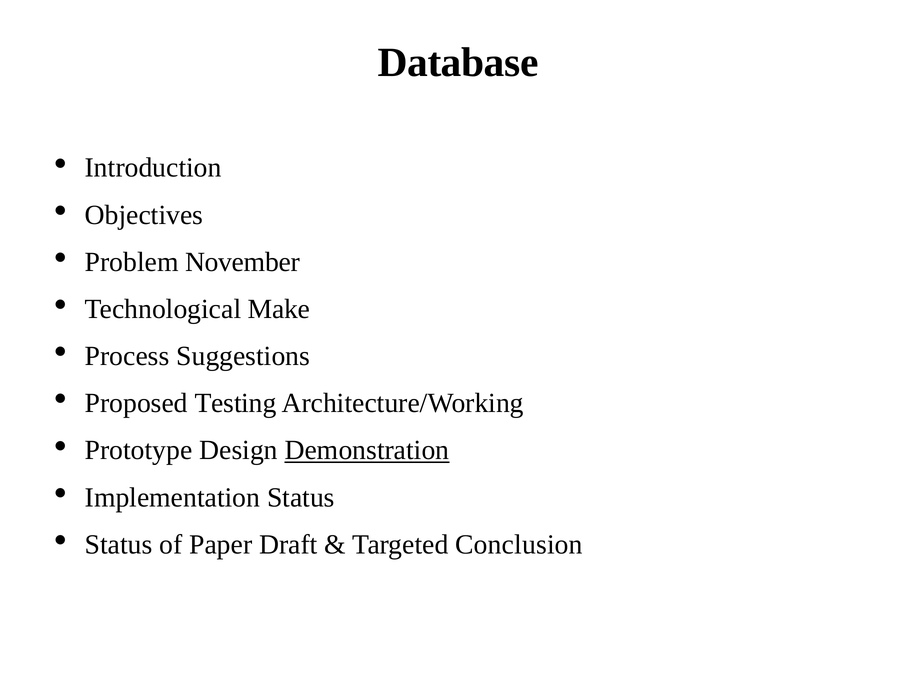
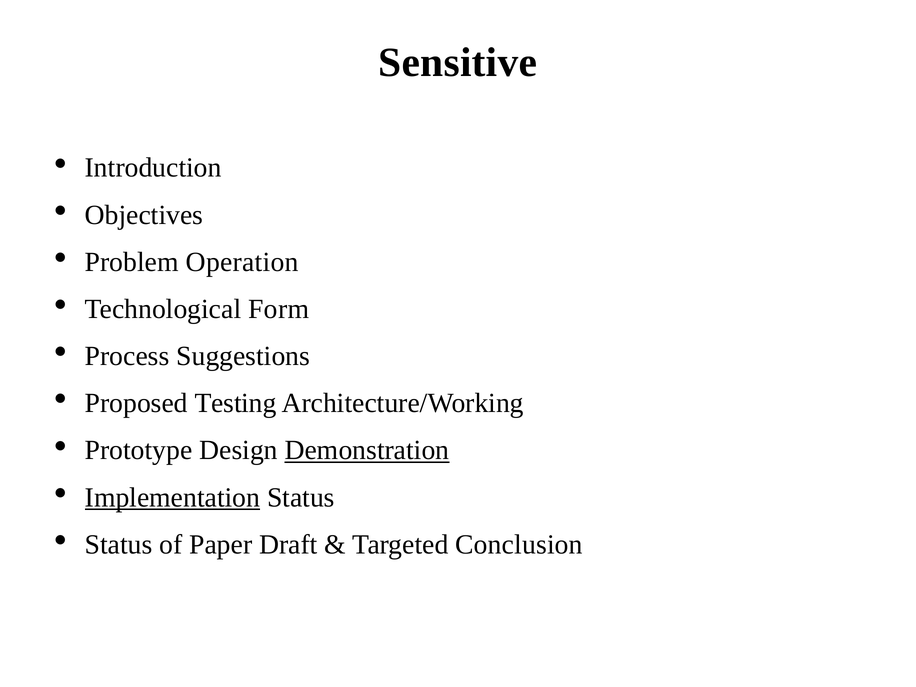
Database: Database -> Sensitive (458, 63)
November: November -> Operation (242, 262)
Make: Make -> Form (279, 309)
Implementation underline: none -> present (172, 497)
